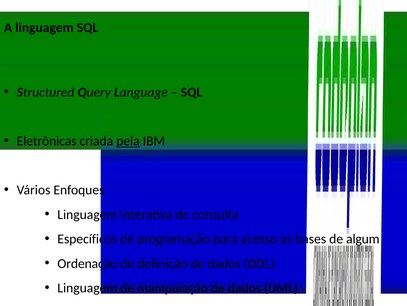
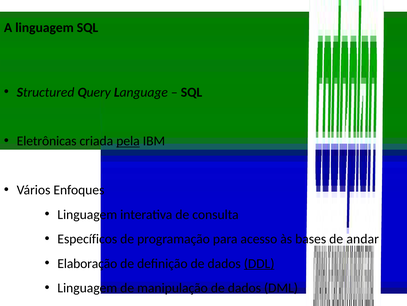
algum: algum -> andar (363, 238)
Ordenação: Ordenação -> Elaboração (87, 263)
DDL underline: none -> present (259, 263)
